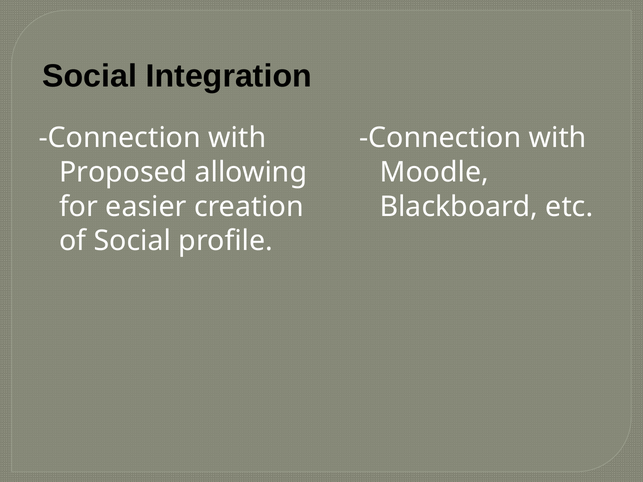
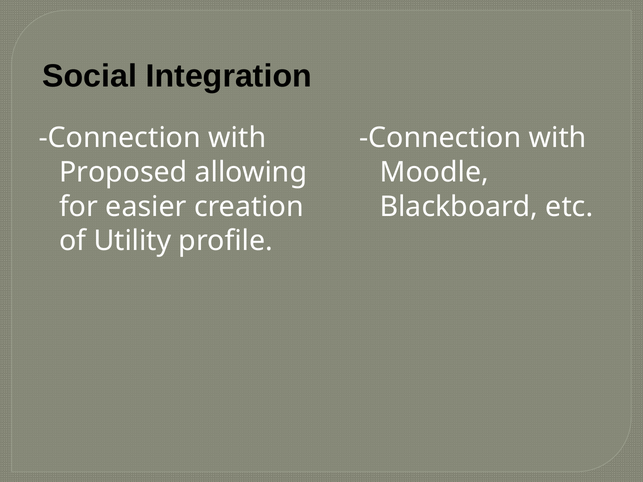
of Social: Social -> Utility (132, 241)
